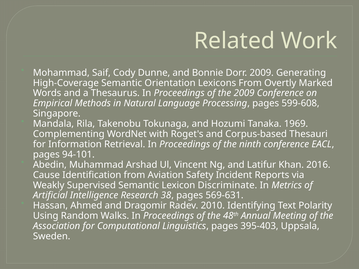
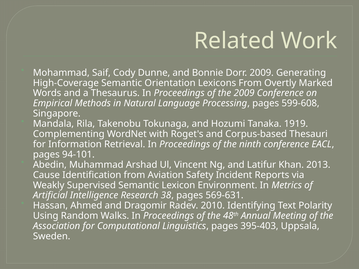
1969: 1969 -> 1919 (296, 124)
2016: 2016 -> 2013 (318, 165)
Discriminate: Discriminate -> Environment (227, 185)
